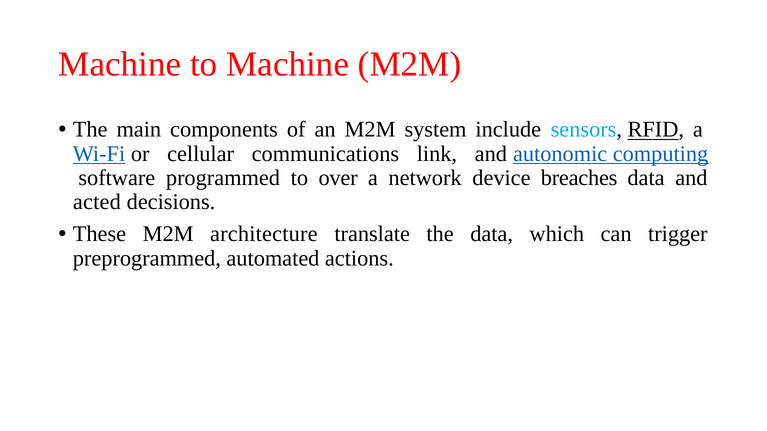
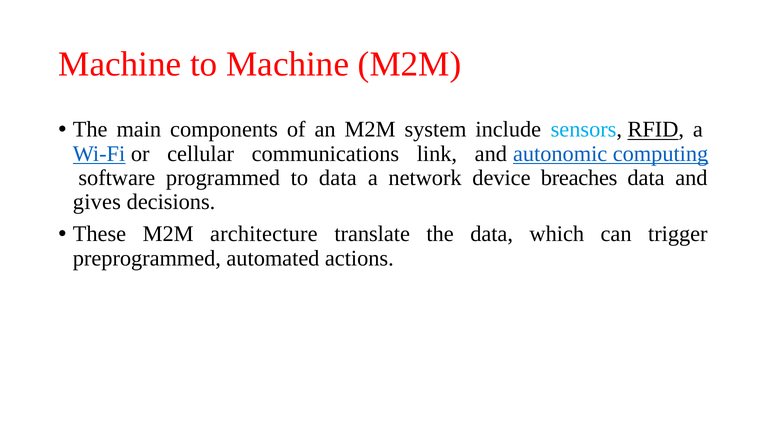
to over: over -> data (338, 178)
acted: acted -> gives (97, 202)
